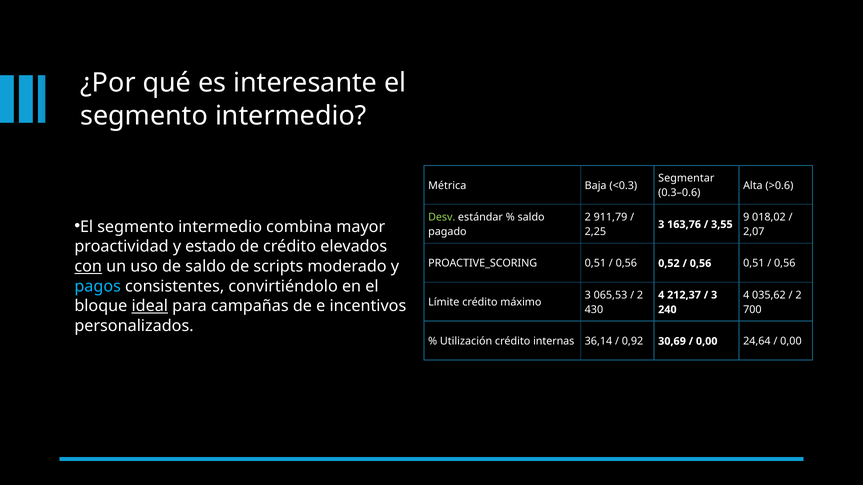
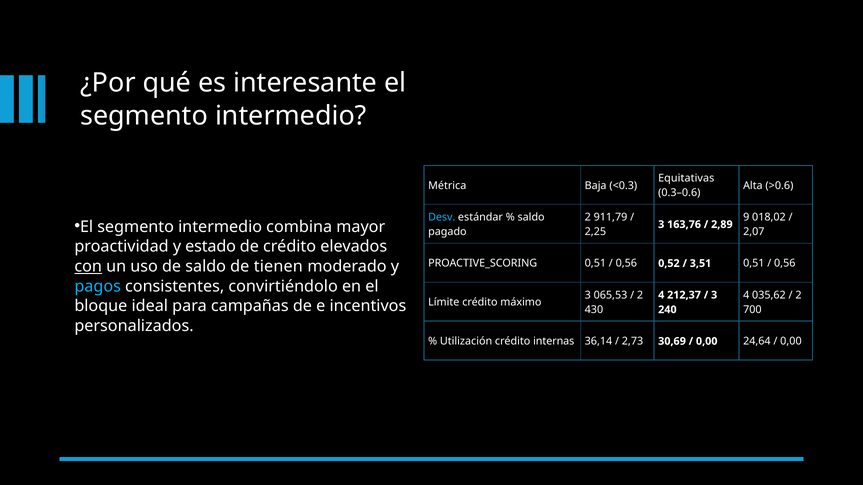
Segmentar: Segmentar -> Equitativas (686, 178)
Desv colour: light green -> light blue (442, 217)
3,55: 3,55 -> 2,89 (722, 225)
0,56: 0,56 -> 3,51 (701, 264)
scripts: scripts -> tienen (278, 267)
ideal underline: present -> none (150, 306)
0,92: 0,92 -> 2,73 (633, 342)
